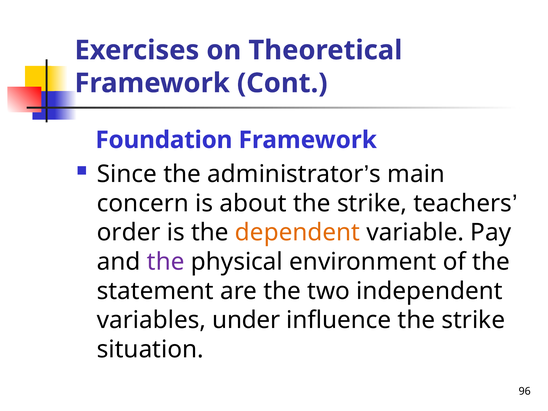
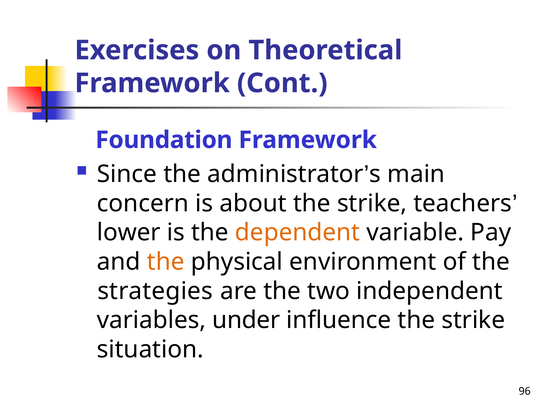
order: order -> lower (129, 233)
the colour: purple -> orange (166, 262)
statement: statement -> strategies (155, 291)
